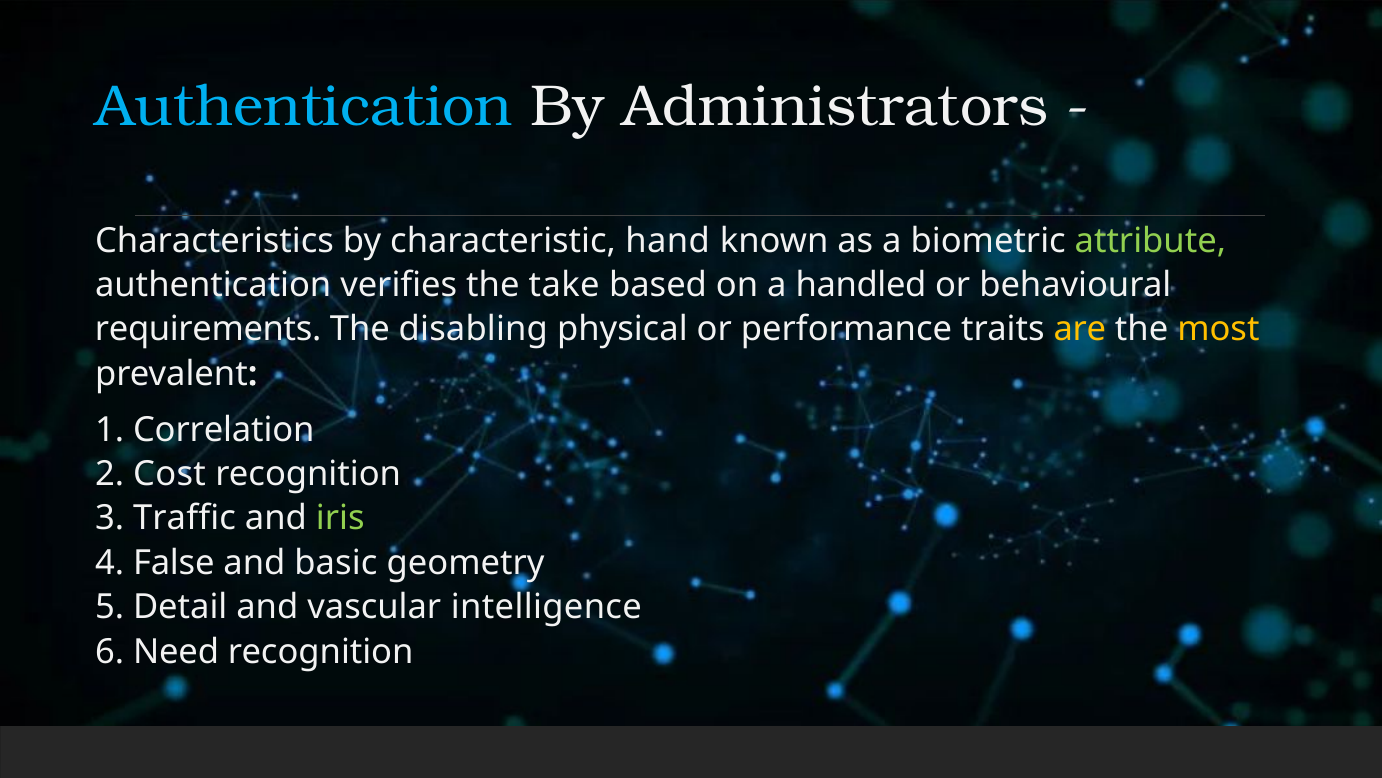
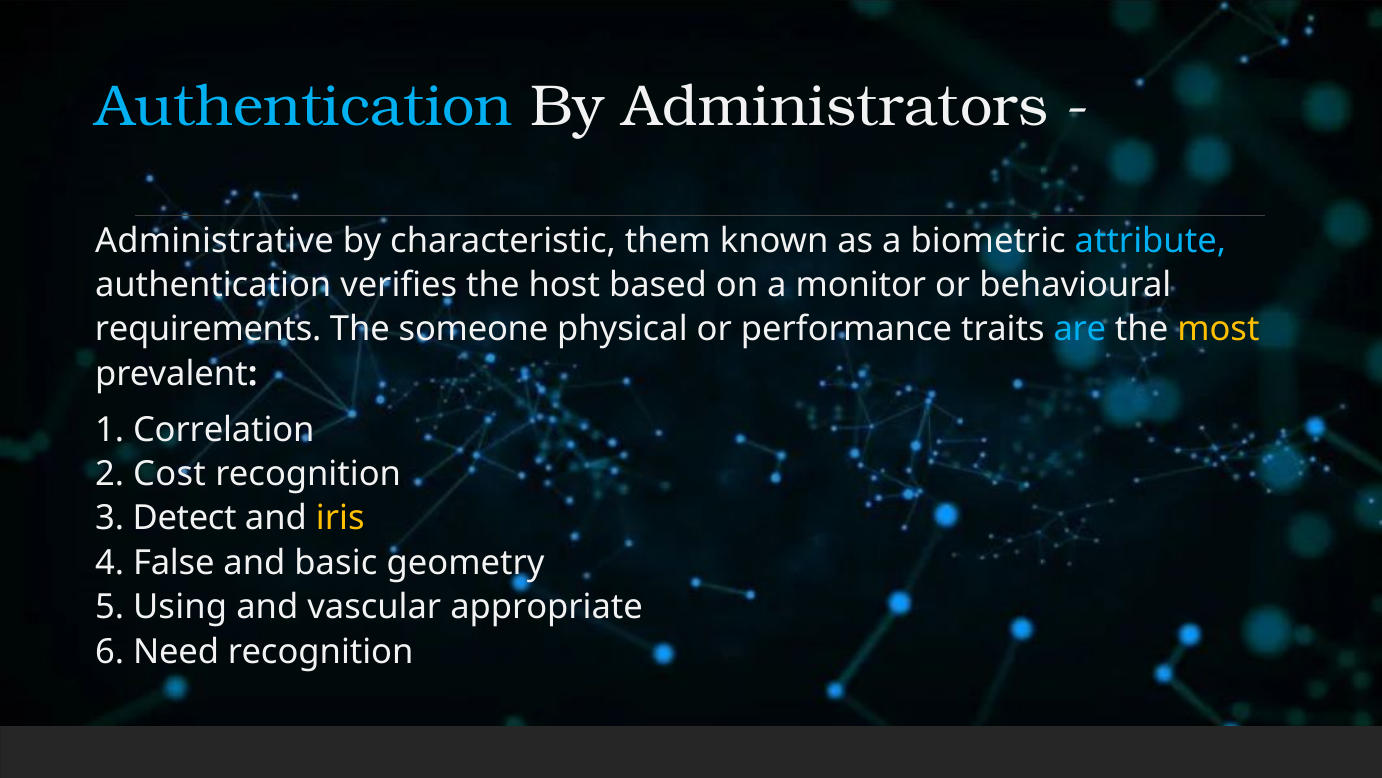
Characteristics: Characteristics -> Administrative (214, 240)
hand: hand -> them (668, 240)
attribute colour: light green -> light blue (1150, 240)
take: take -> host (564, 285)
handled: handled -> monitor (861, 285)
disabling: disabling -> someone (474, 329)
are colour: yellow -> light blue (1080, 329)
Traffic: Traffic -> Detect (185, 518)
iris colour: light green -> yellow (340, 518)
Detail: Detail -> Using (180, 607)
intelligence: intelligence -> appropriate (547, 607)
